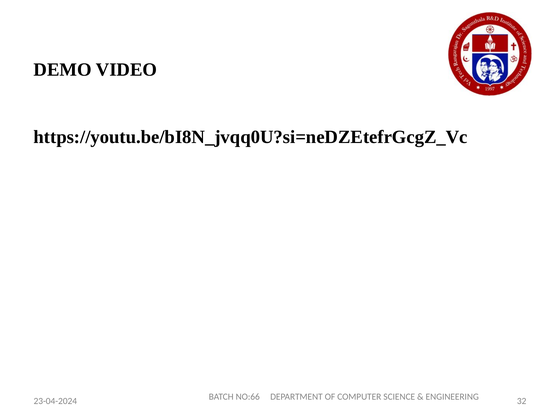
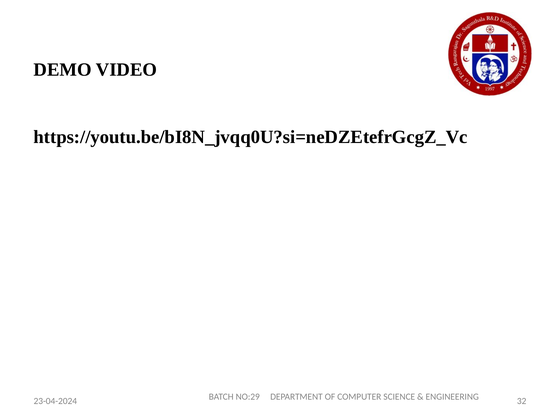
NO:66: NO:66 -> NO:29 (248, 397)
